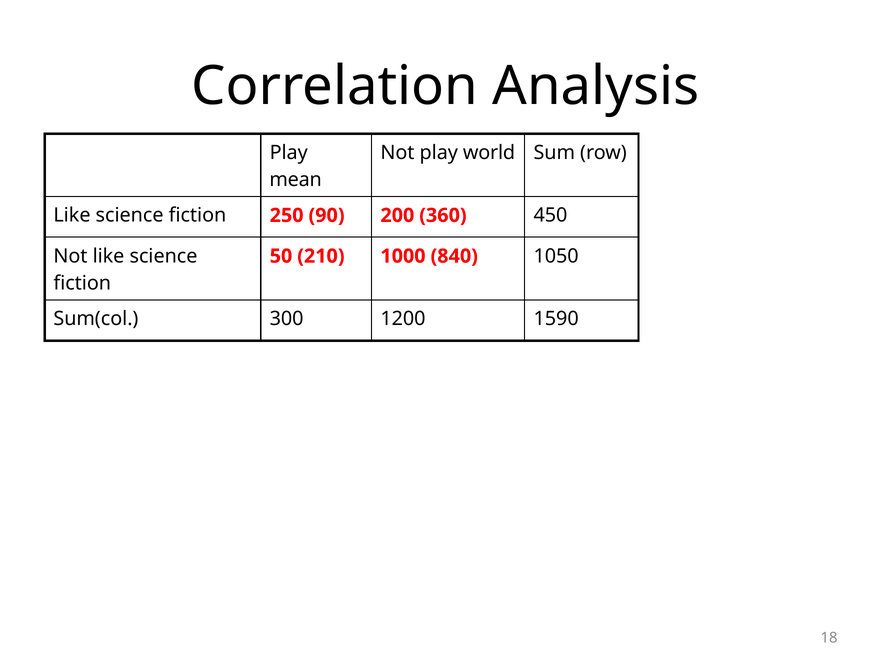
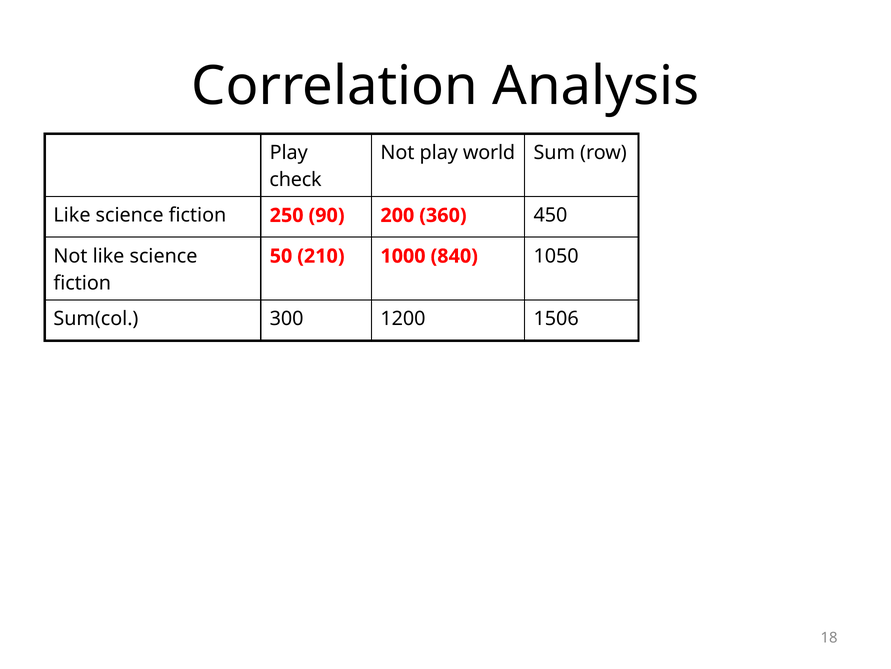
mean: mean -> check (296, 179)
1590: 1590 -> 1506 (556, 319)
